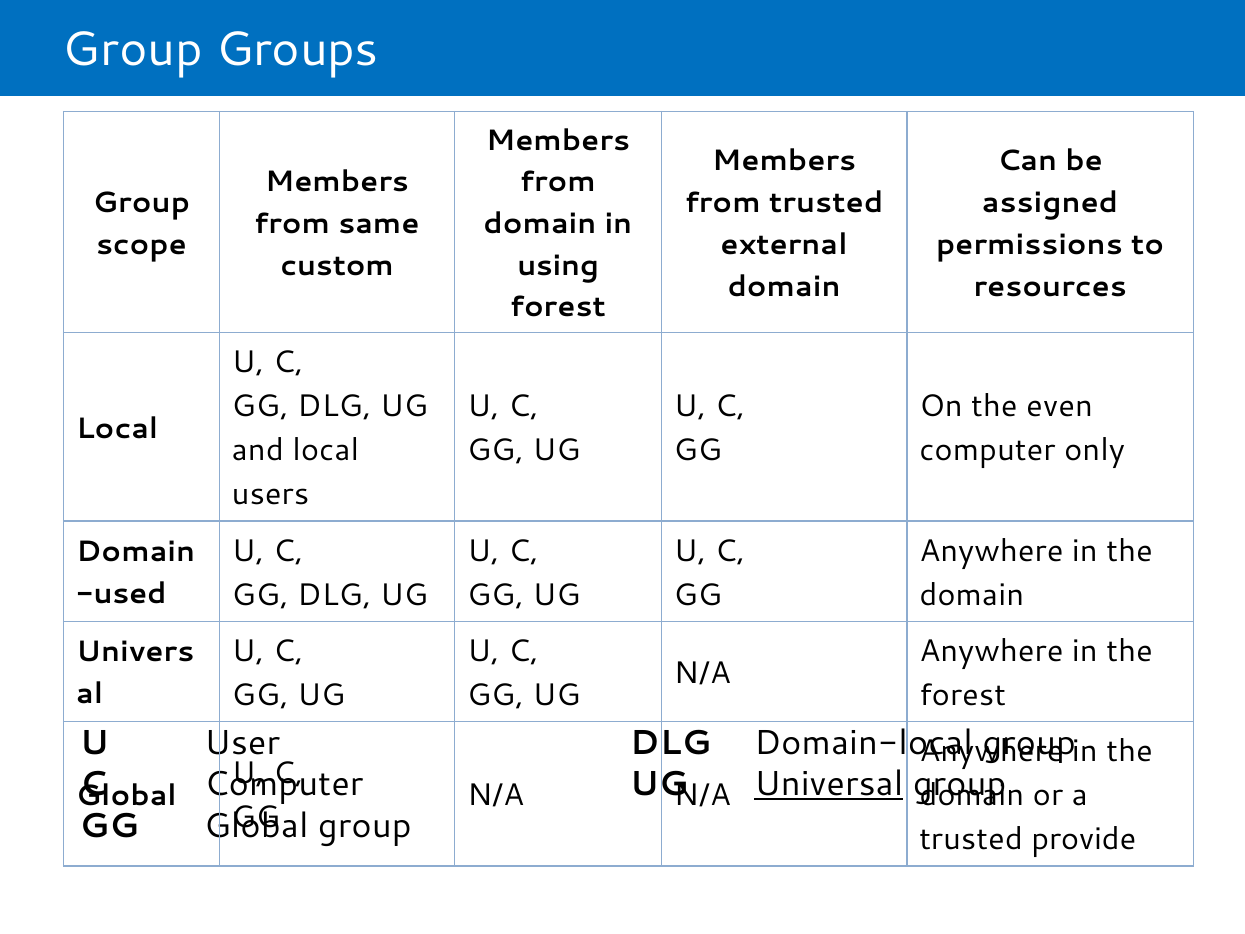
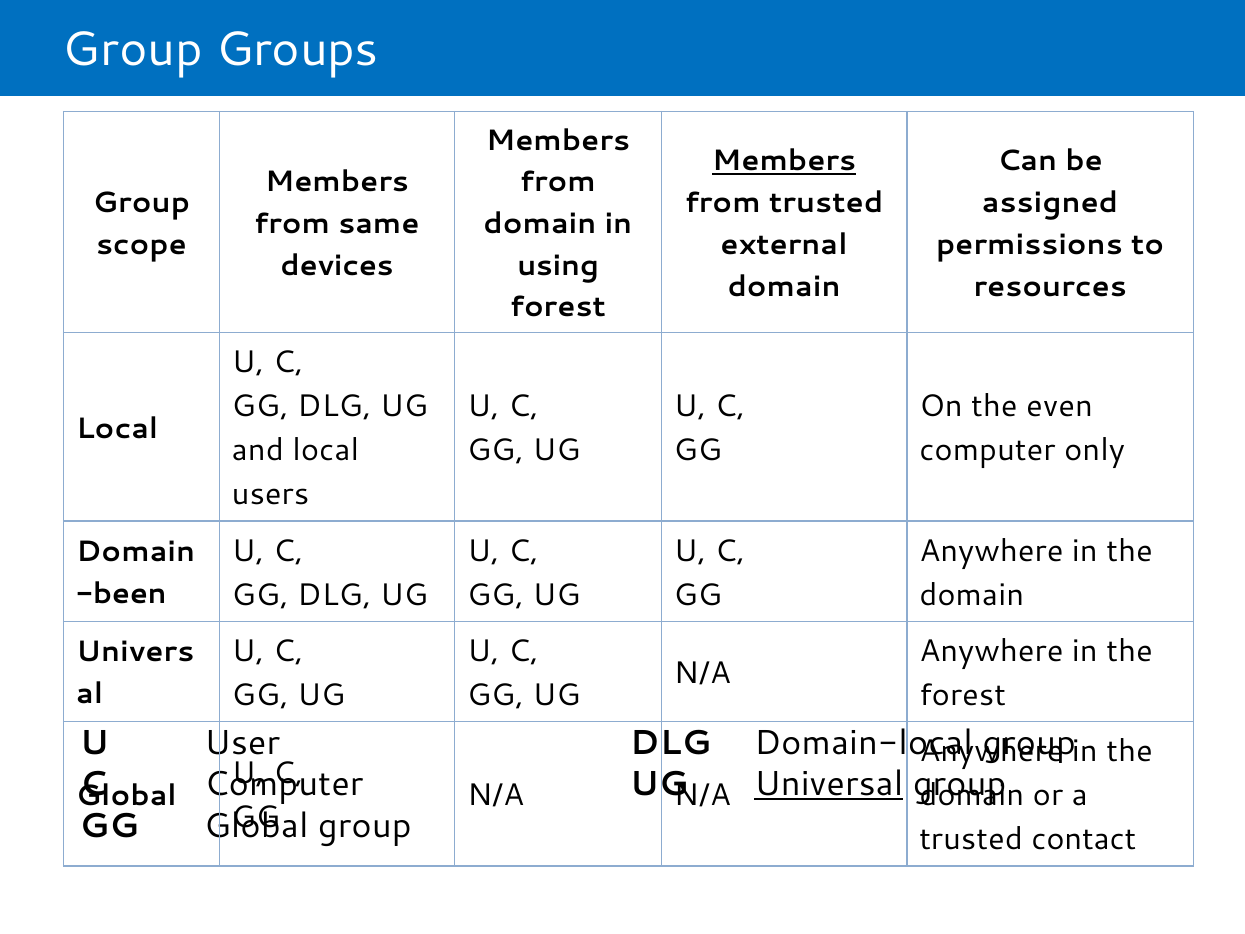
Members underline: none -> present (784, 161)
custom: custom -> devices (337, 265)
used: used -> been (121, 593)
provide: provide -> contact (1084, 839)
